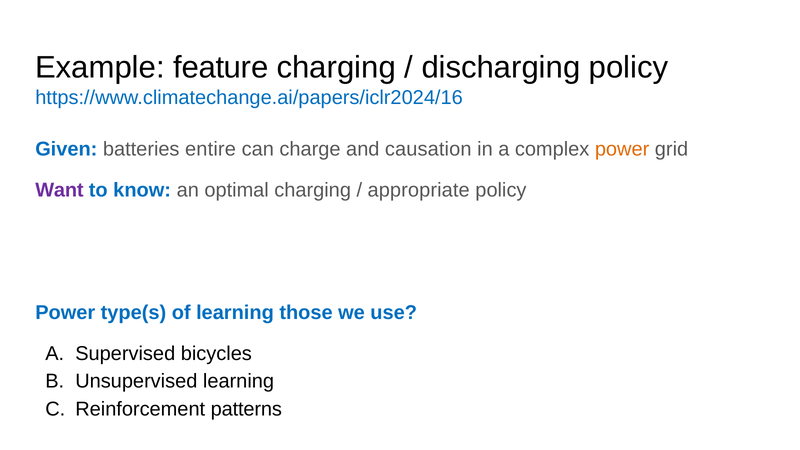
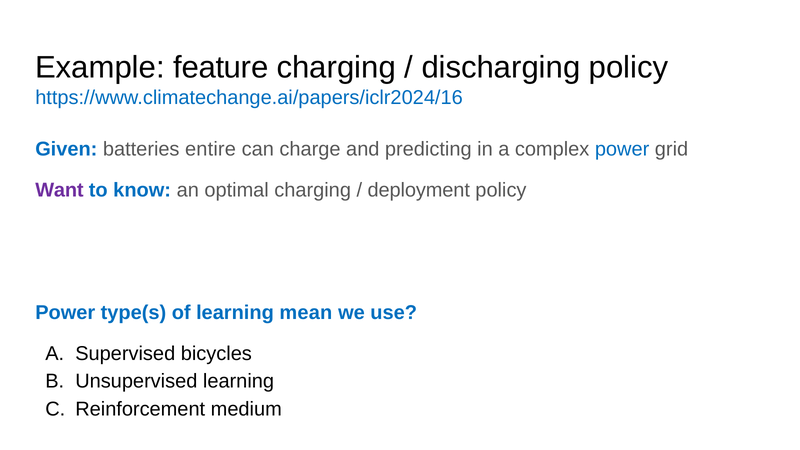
causation: causation -> predicting (428, 149)
power colour: orange -> blue (622, 149)
appropriate: appropriate -> deployment (419, 190)
those: those -> mean (306, 313)
patterns: patterns -> medium (246, 409)
